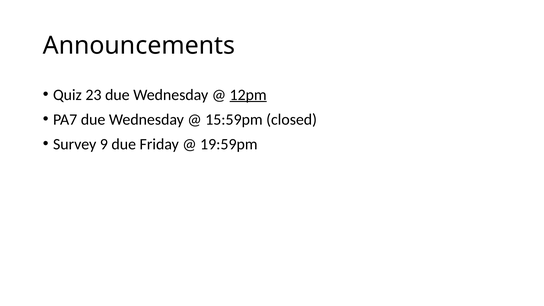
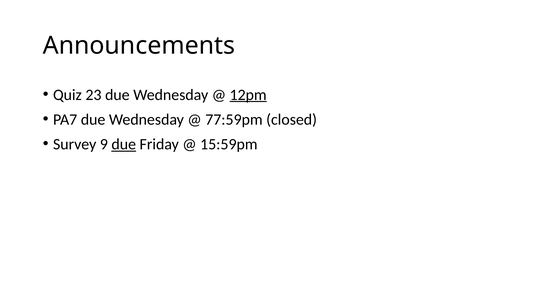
15:59pm: 15:59pm -> 77:59pm (234, 120)
due underline: none -> present (124, 144)
19:59pm: 19:59pm -> 15:59pm (229, 144)
